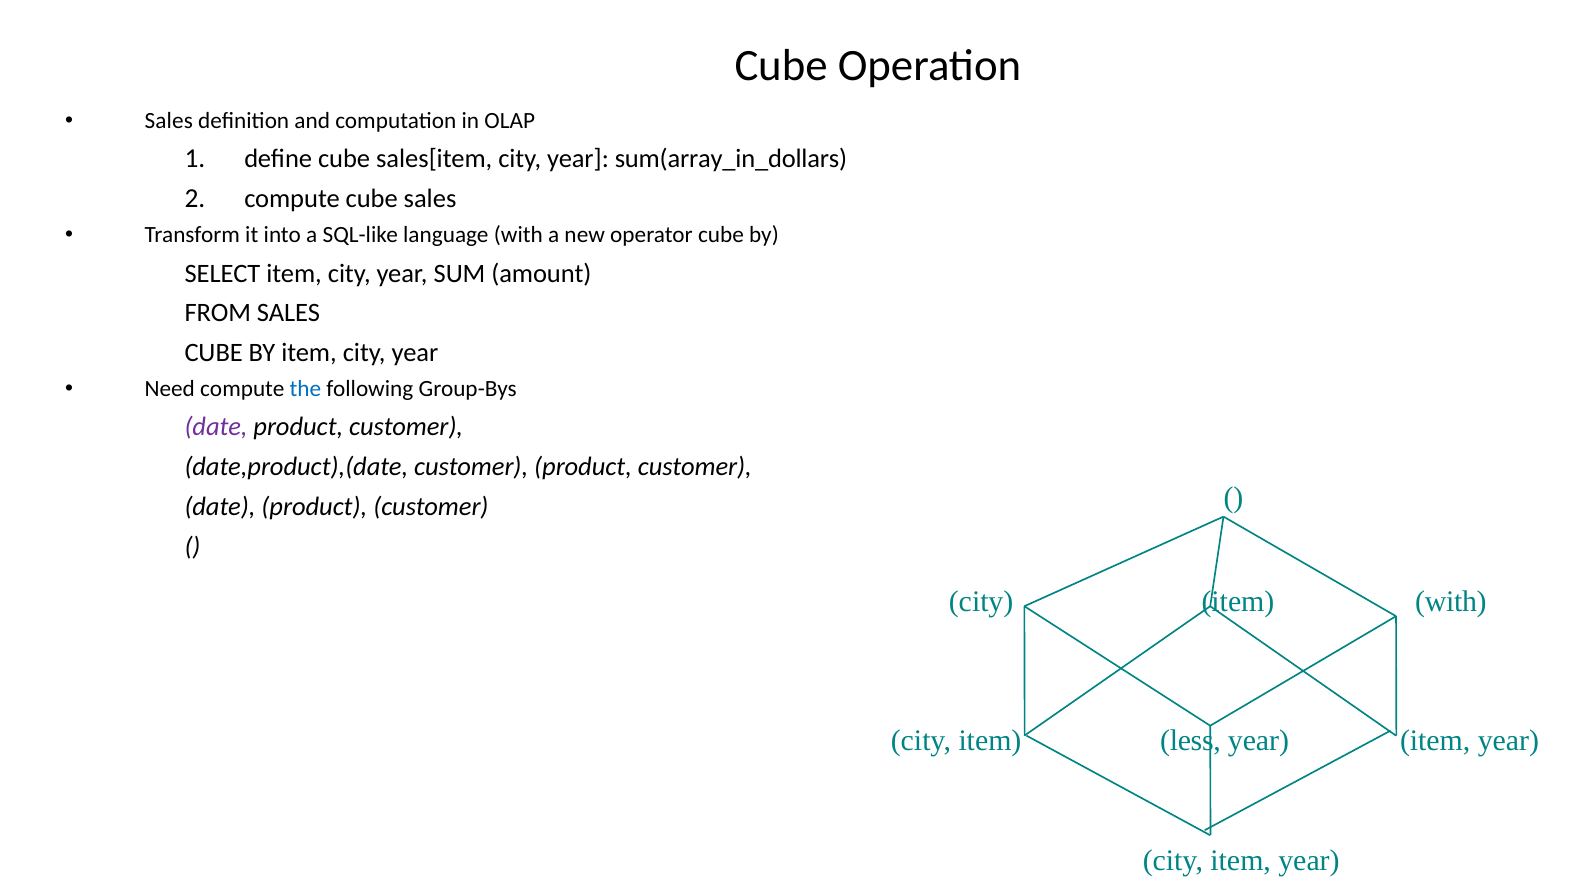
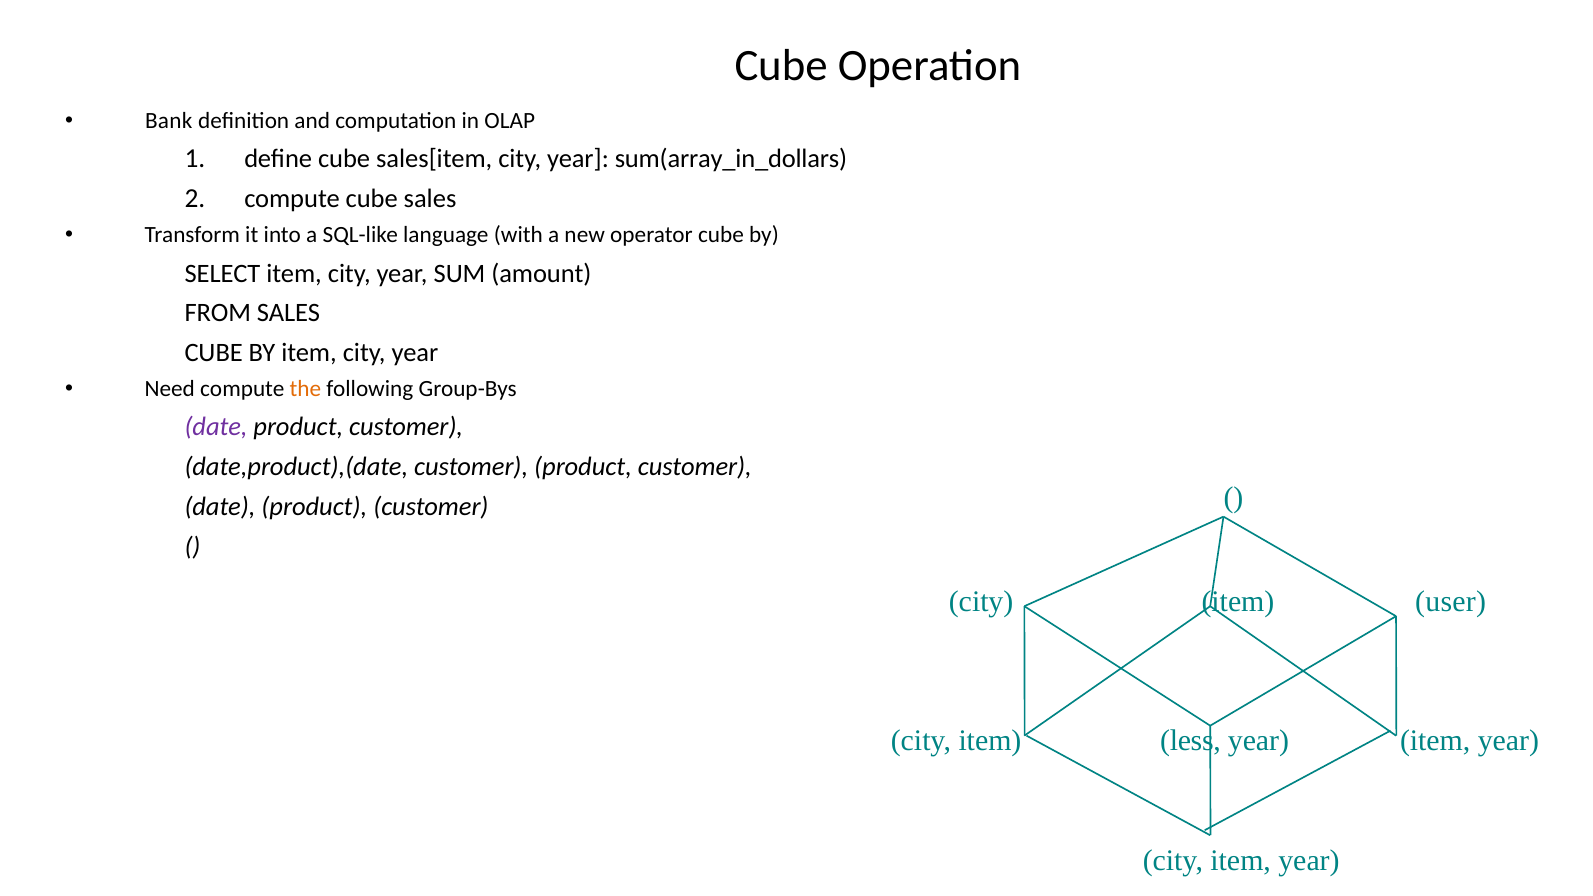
Sales: Sales -> Bank (169, 121)
the colour: blue -> orange (305, 389)
with: with -> user (1451, 601)
